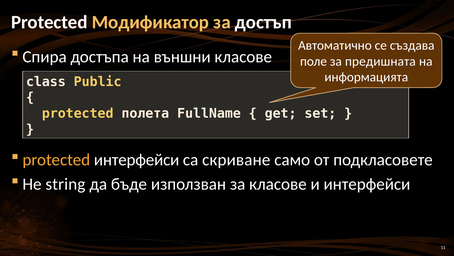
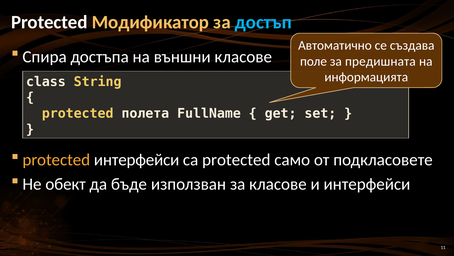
достъп colour: white -> light blue (263, 22)
Public: Public -> String (98, 81)
са скриване: скриване -> protected (236, 160)
string: string -> обект (66, 184)
